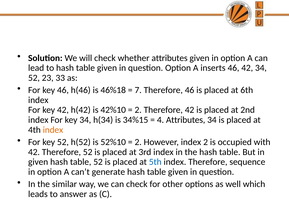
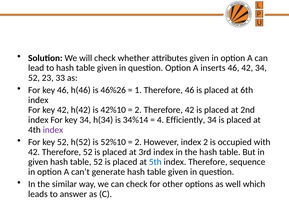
46%18: 46%18 -> 46%26 (113, 90)
7: 7 -> 1 (138, 90)
34%15: 34%15 -> 34%14 (136, 120)
4 Attributes: Attributes -> Efficiently (186, 120)
index colour: orange -> purple (53, 130)
